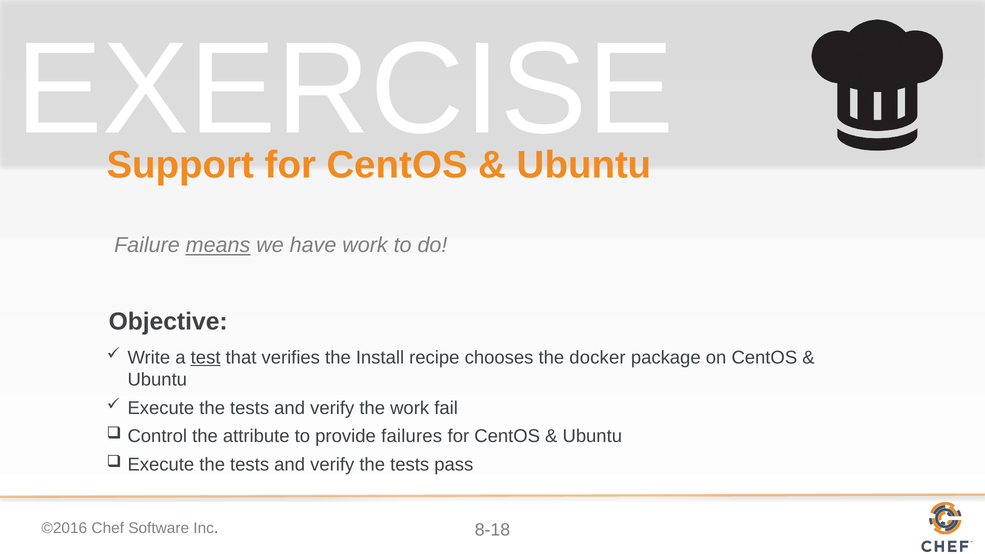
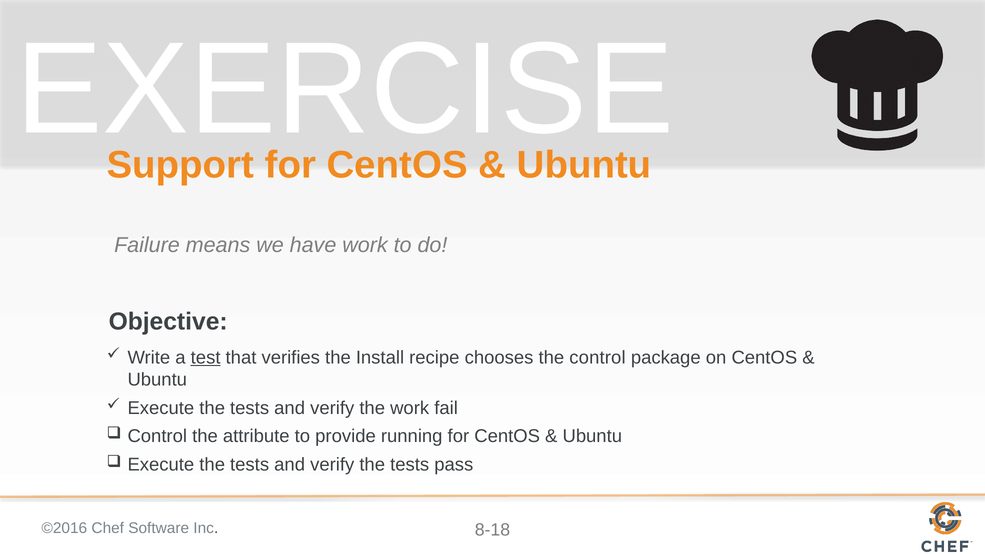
means underline: present -> none (218, 245)
the docker: docker -> control (597, 358)
failures: failures -> running (412, 436)
